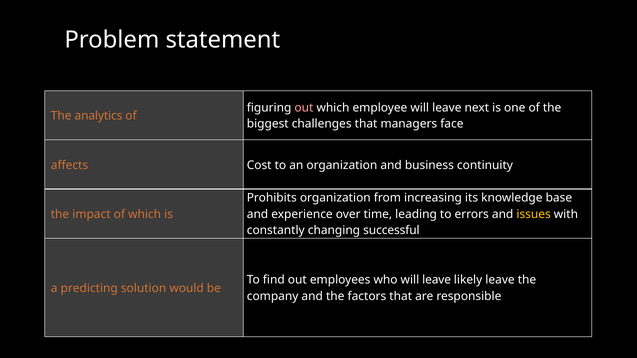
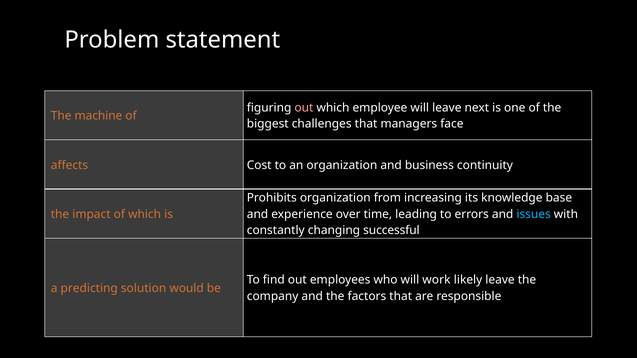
analytics: analytics -> machine (98, 116)
issues colour: yellow -> light blue (534, 214)
who will leave: leave -> work (436, 280)
